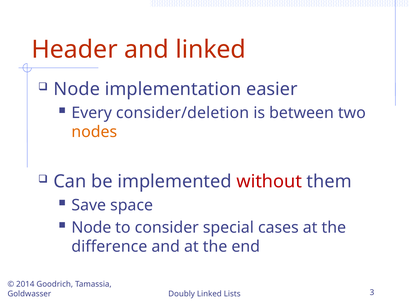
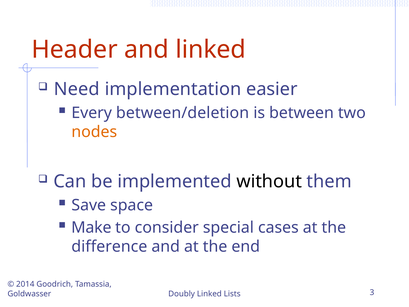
Node: Node -> Need (77, 89)
consider/deletion: consider/deletion -> between/deletion (183, 113)
without colour: red -> black (269, 182)
Node: Node -> Make (91, 227)
